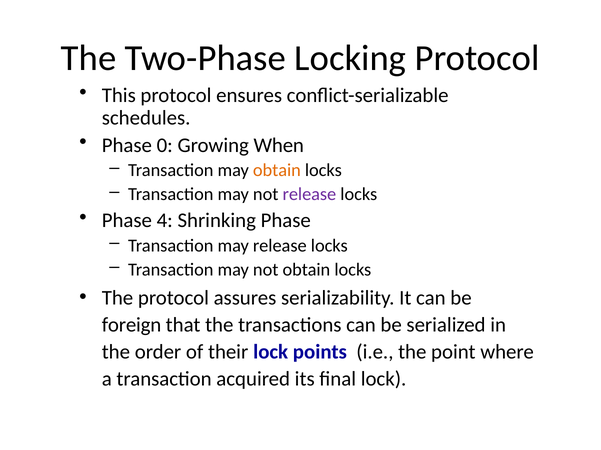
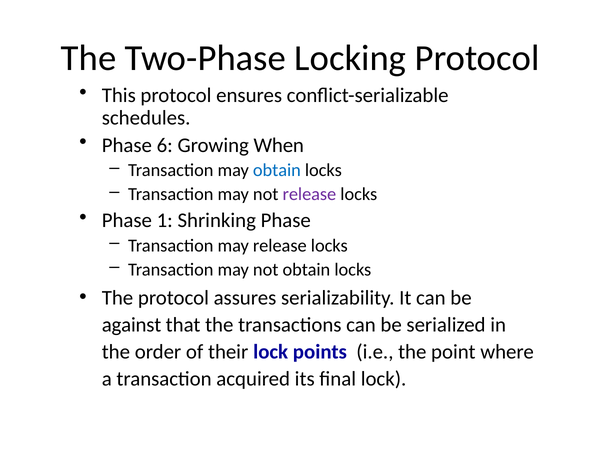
0: 0 -> 6 (165, 146)
obtain colour: orange -> blue (277, 171)
4: 4 -> 1 (165, 221)
foreign: foreign -> against (132, 325)
